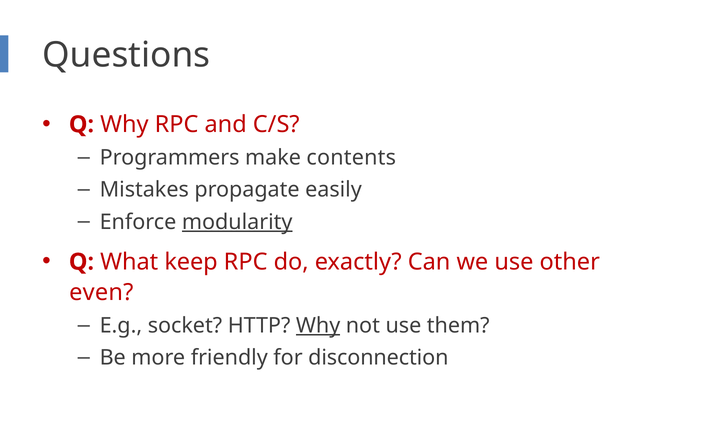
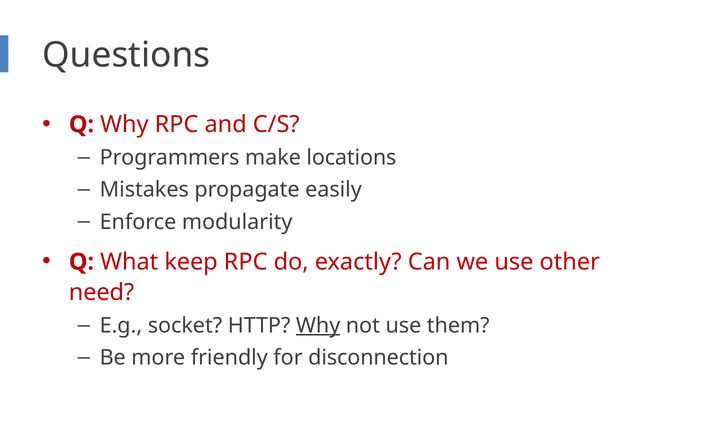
contents: contents -> locations (351, 158)
modularity underline: present -> none (237, 222)
even: even -> need (101, 293)
